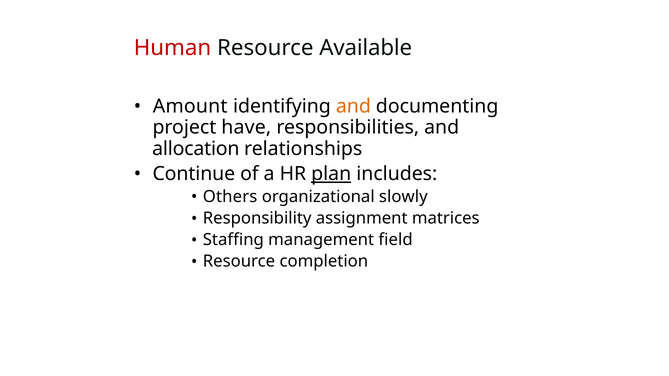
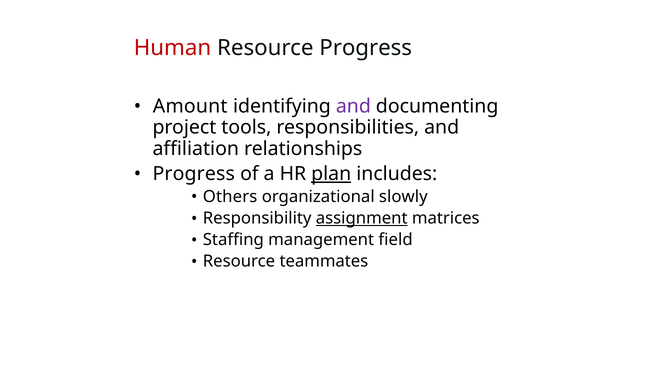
Resource Available: Available -> Progress (366, 48)
and colour: orange -> purple (353, 107)
have: have -> tools (246, 128)
allocation: allocation -> affiliation (196, 149)
Continue: Continue -> Progress (194, 174)
assignment underline: none -> present (362, 219)
completion: completion -> teammates (324, 262)
